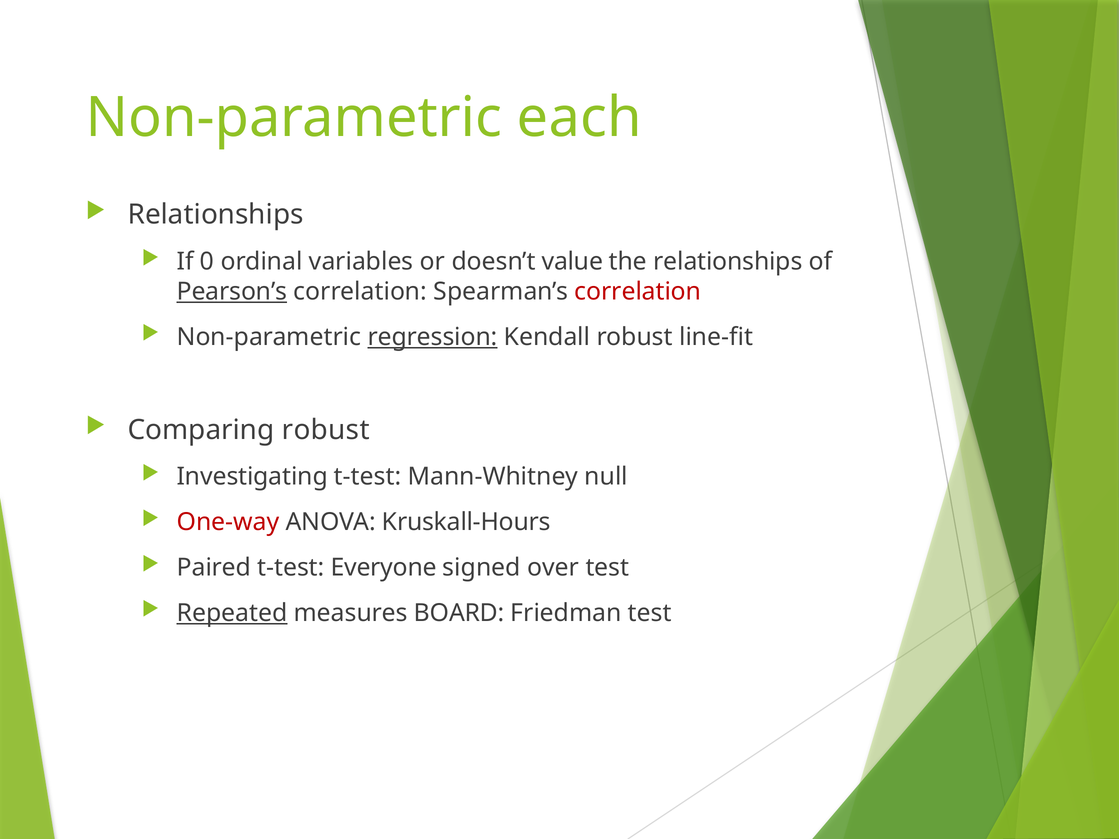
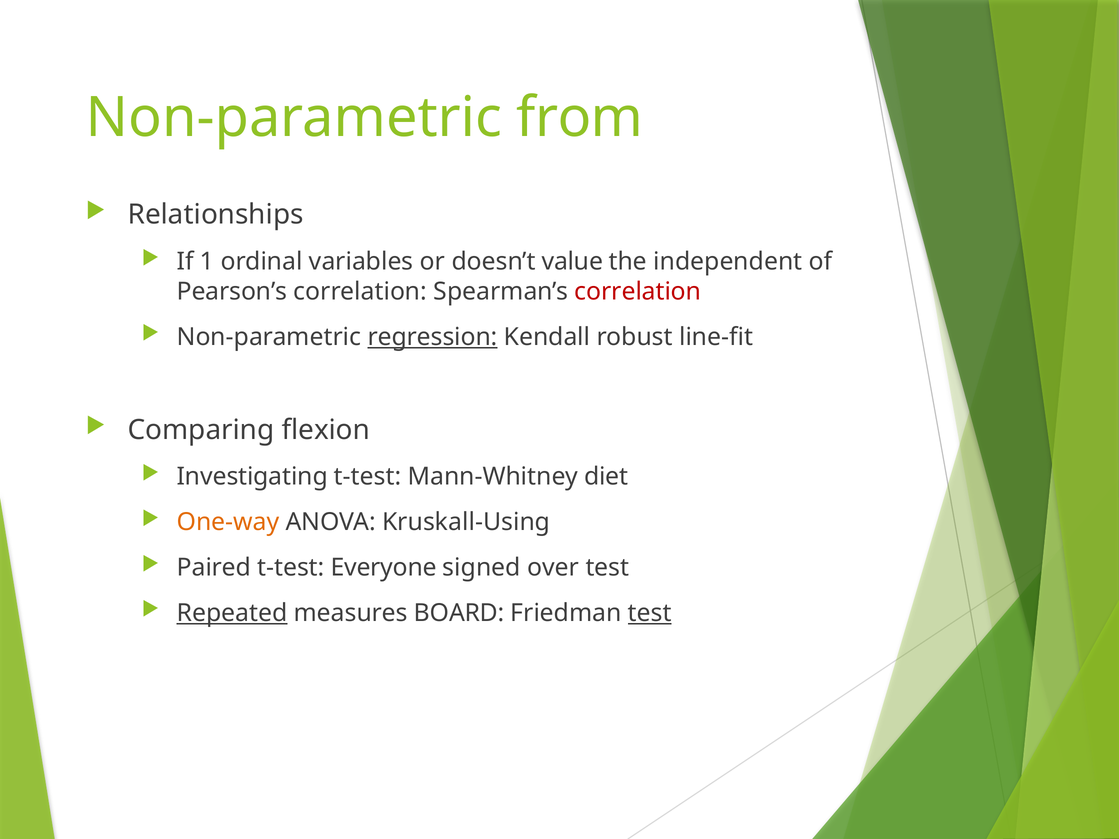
each: each -> from (580, 118)
0: 0 -> 1 (207, 262)
the relationships: relationships -> independent (728, 262)
Pearson’s underline: present -> none (232, 292)
Comparing robust: robust -> flexion (326, 430)
null: null -> diet (606, 477)
One-way colour: red -> orange (228, 522)
Kruskall-Hours: Kruskall-Hours -> Kruskall-Using (466, 522)
test underline: none -> present (650, 613)
